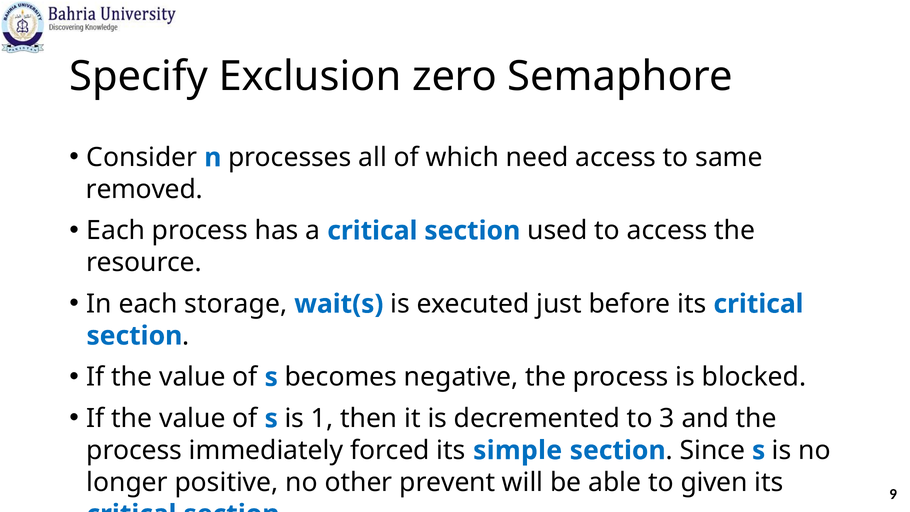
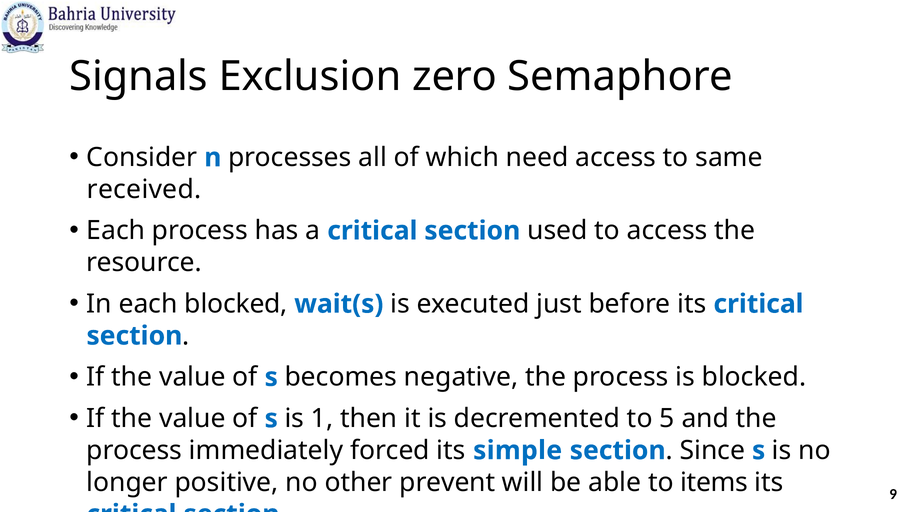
Specify: Specify -> Signals (139, 76)
removed: removed -> received (144, 189)
each storage: storage -> blocked (236, 304)
3: 3 -> 5 (667, 418)
given: given -> items (714, 482)
